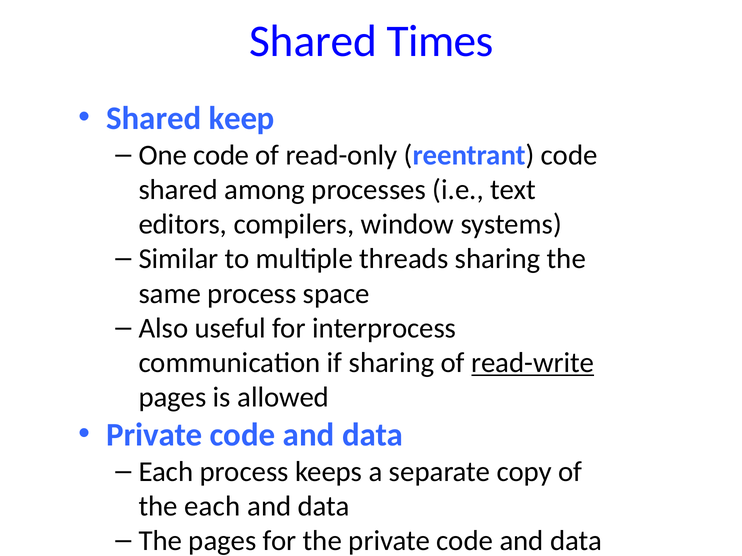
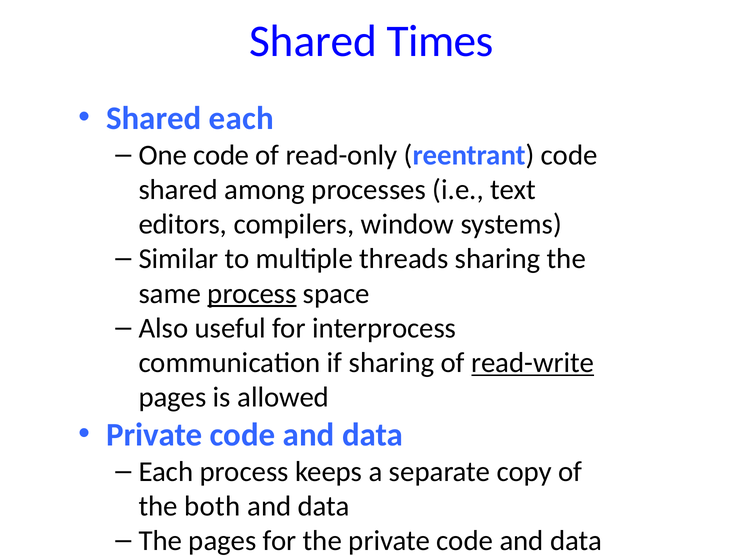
Shared keep: keep -> each (241, 118)
process underline: none -> present (252, 294)
the each: each -> both (212, 507)
